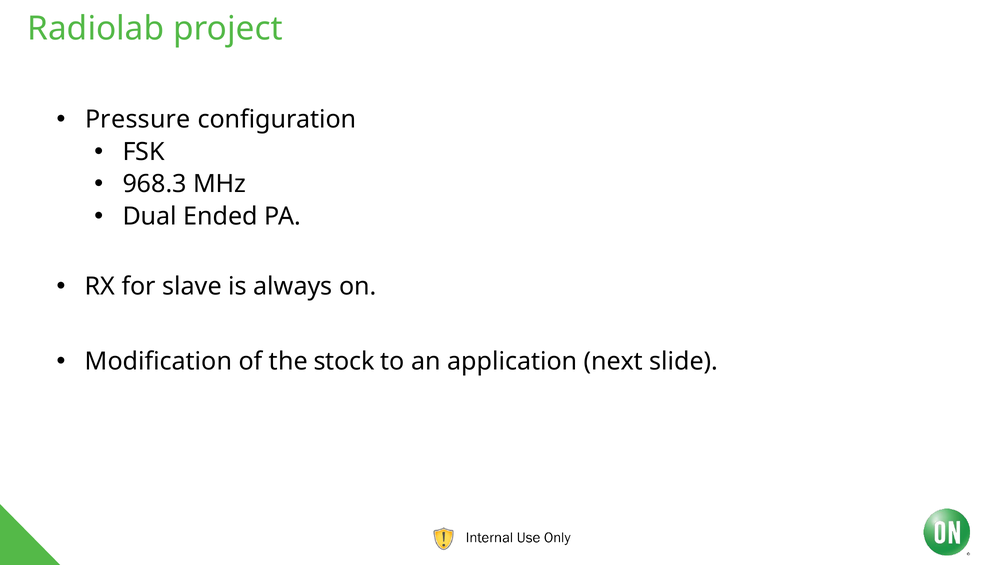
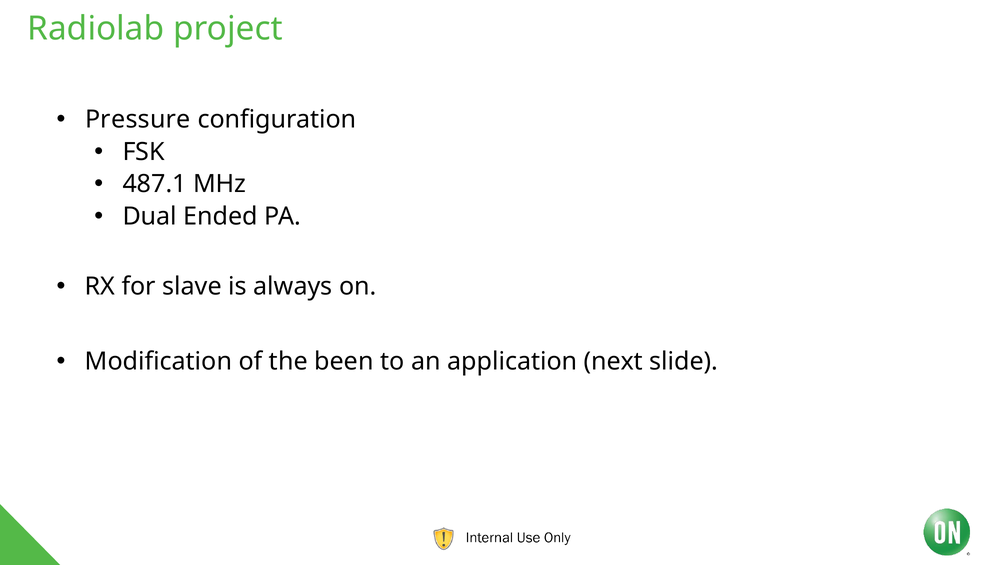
968.3: 968.3 -> 487.1 (155, 184)
stock: stock -> been (344, 361)
